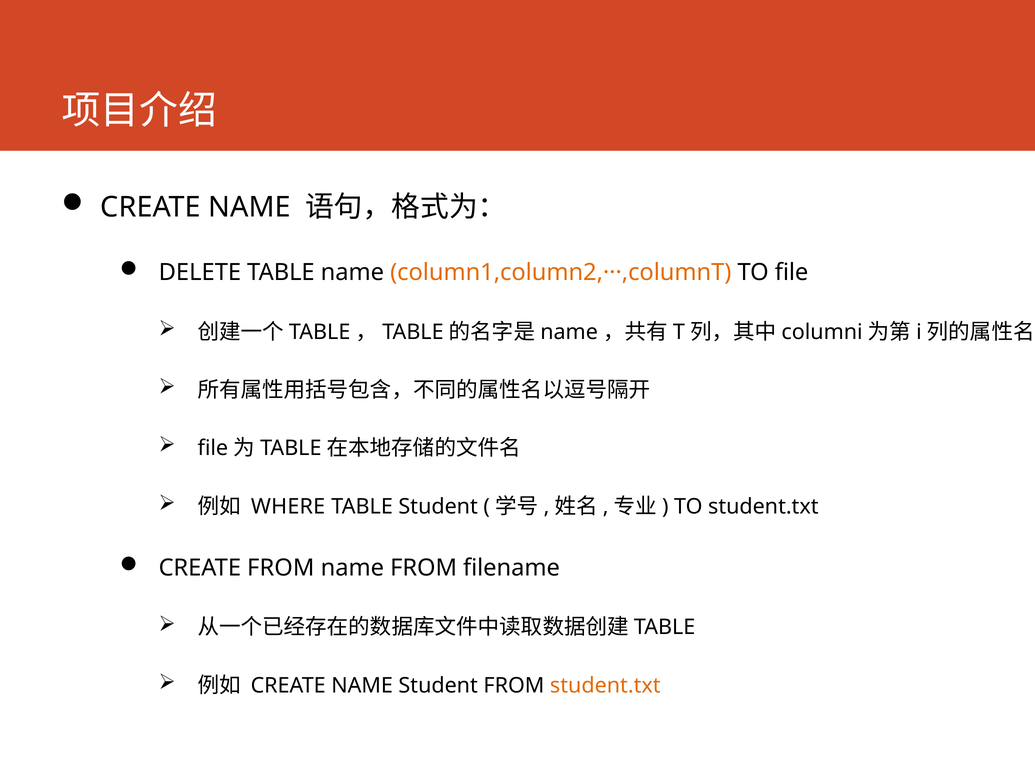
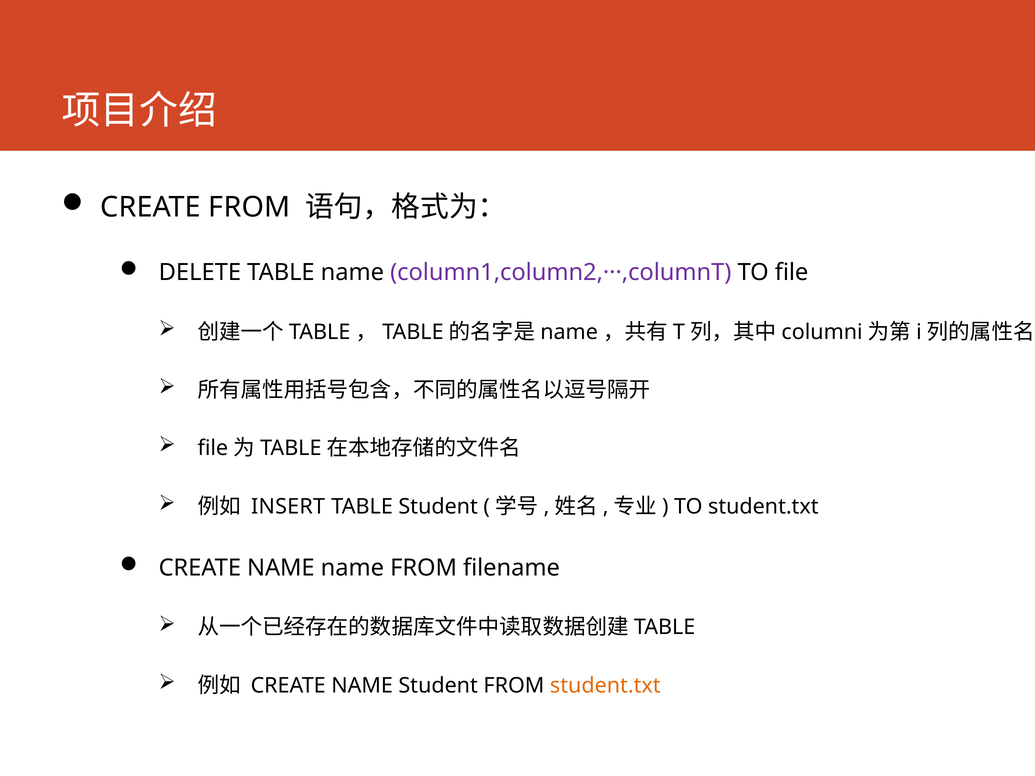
NAME: NAME -> FROM (249, 207)
column1,column2,···,columnT colour: orange -> purple (561, 273)
WHERE: WHERE -> INSERT (288, 507)
FROM: FROM -> NAME (281, 568)
